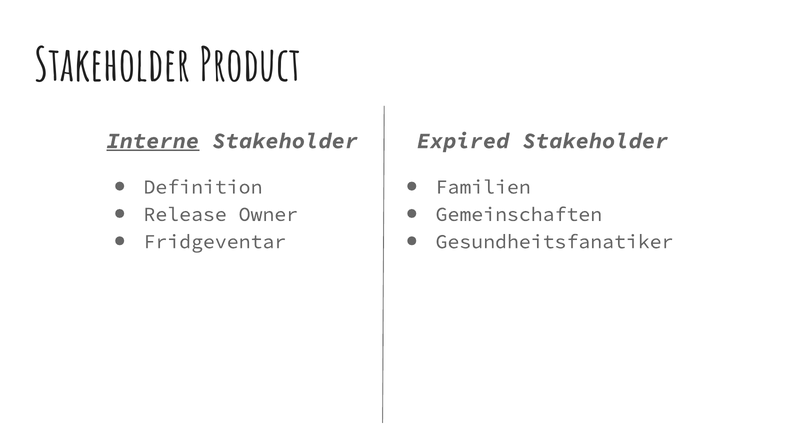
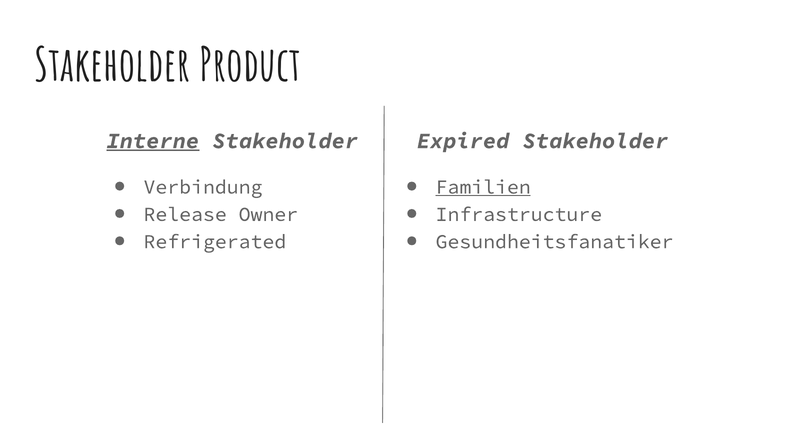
Definition: Definition -> Verbindung (203, 187)
Familien underline: none -> present (483, 187)
Gemeinschaften: Gemeinschaften -> Infrastructure (519, 214)
Fridgeventar: Fridgeventar -> Refrigerated (215, 242)
